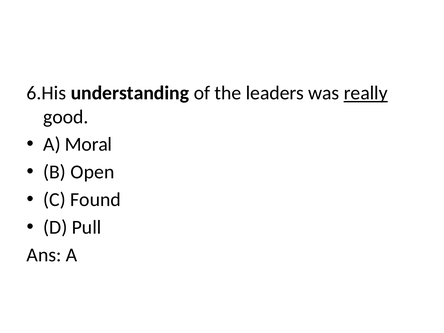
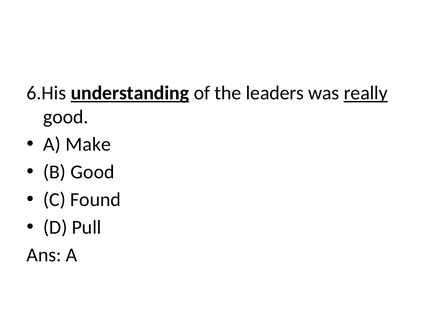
understanding underline: none -> present (130, 93)
Moral: Moral -> Make (88, 144)
B Open: Open -> Good (93, 172)
